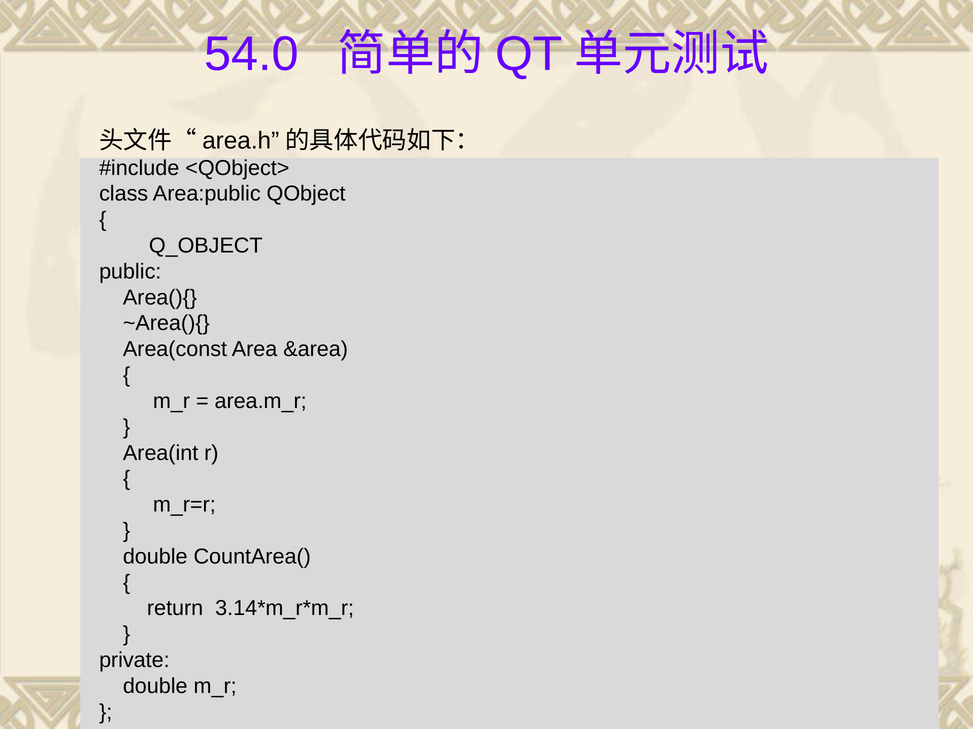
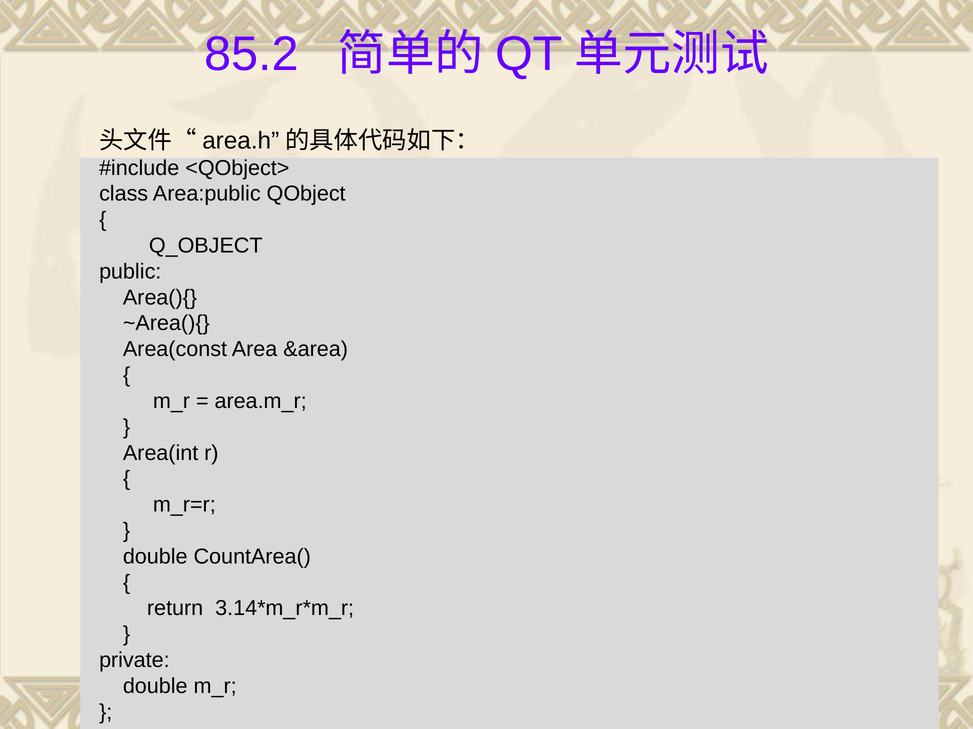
54.0: 54.0 -> 85.2 (252, 54)
